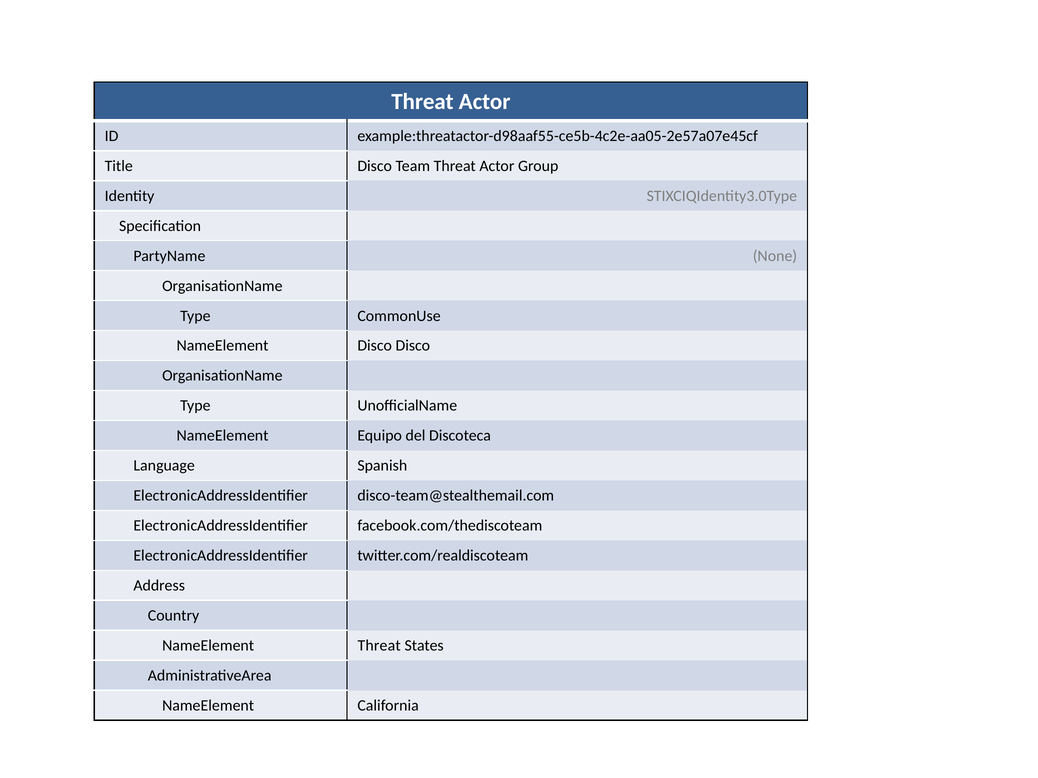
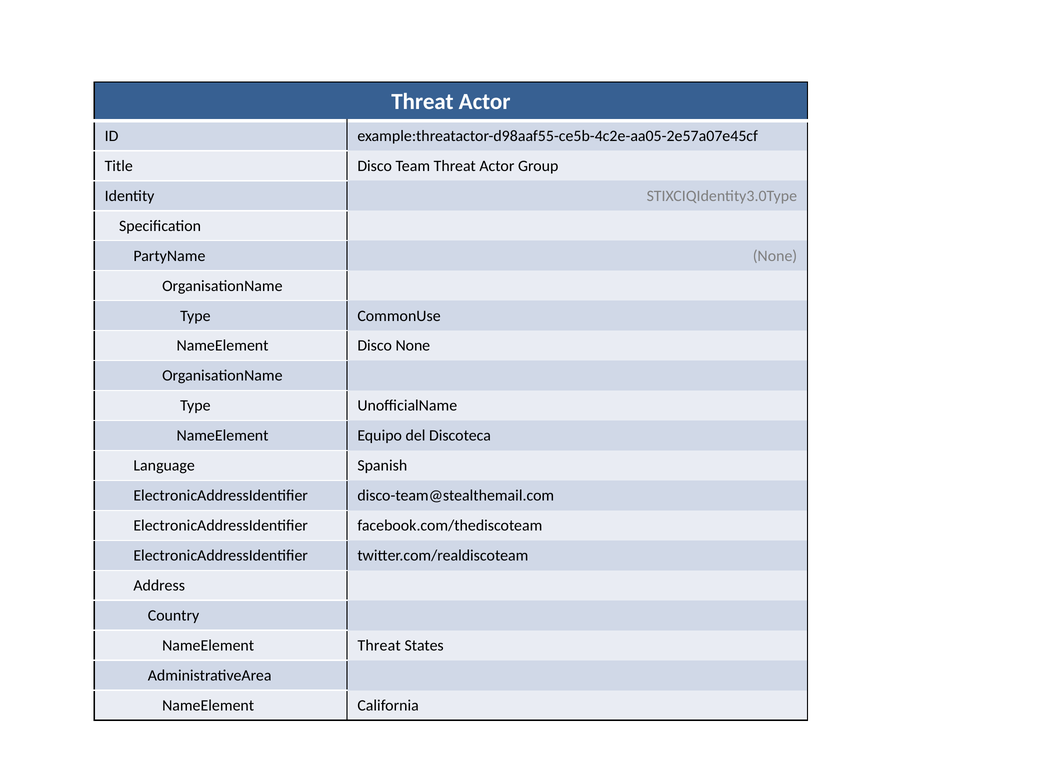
Disco Disco: Disco -> None (413, 346)
